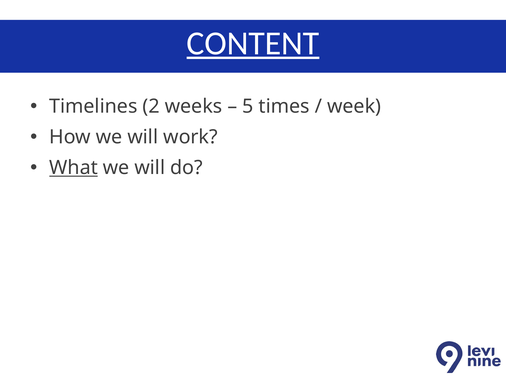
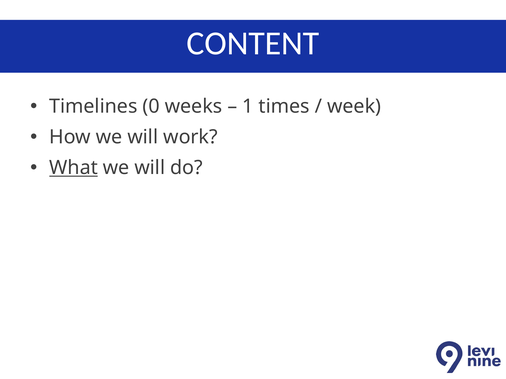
CONTENT underline: present -> none (253, 43)
2: 2 -> 0 (151, 107)
5: 5 -> 1 (248, 107)
